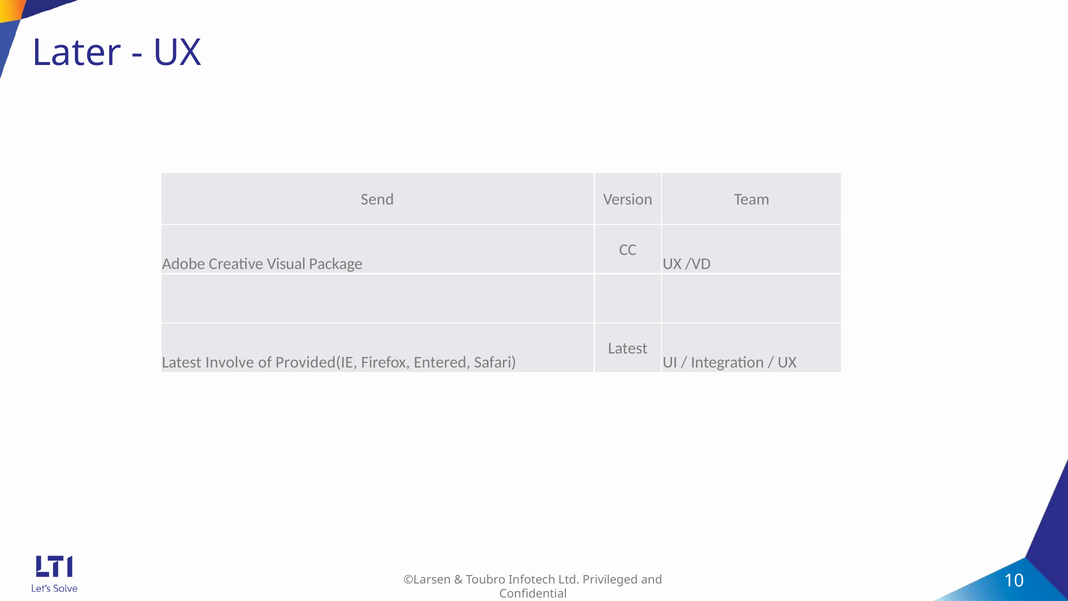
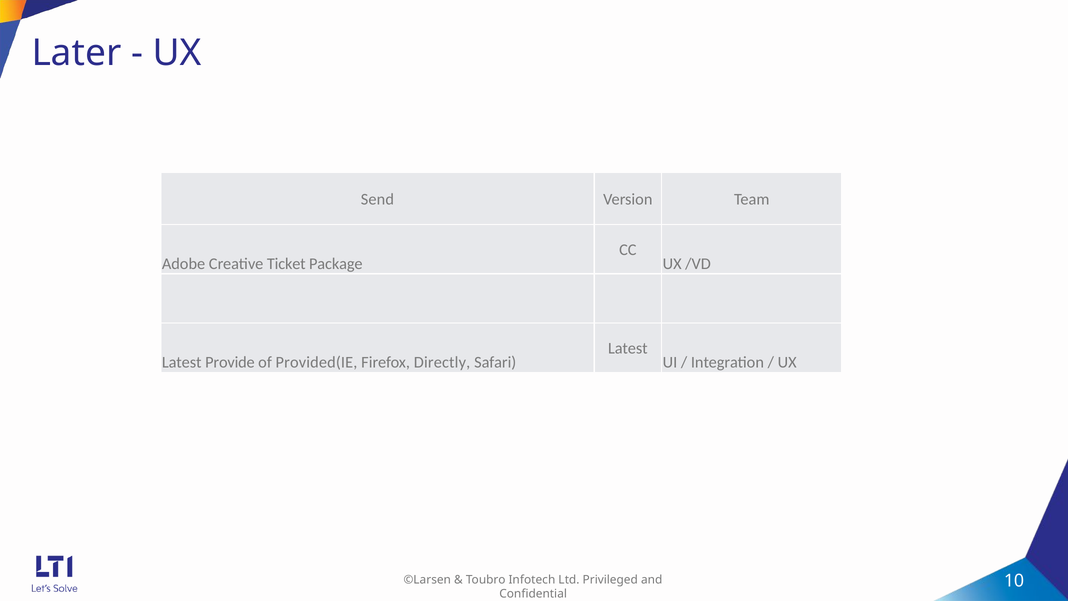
Visual: Visual -> Ticket (286, 264)
Involve: Involve -> Provide (230, 362)
Entered: Entered -> Directly (442, 362)
